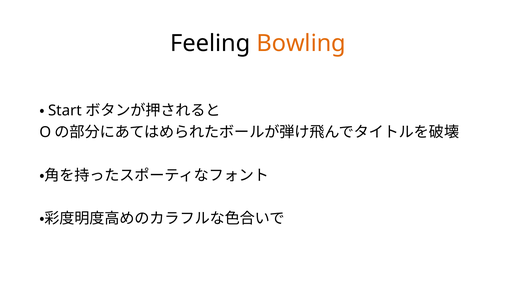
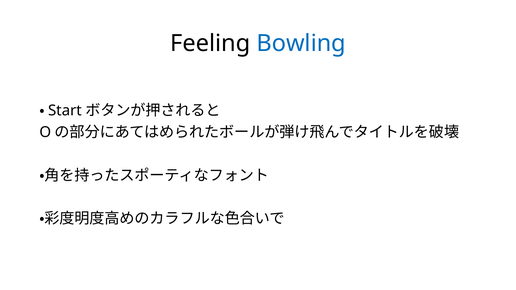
Bowling colour: orange -> blue (301, 43)
